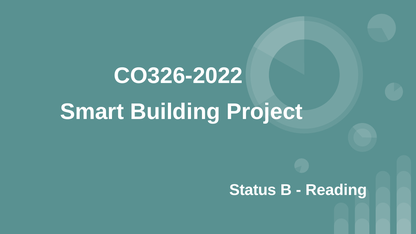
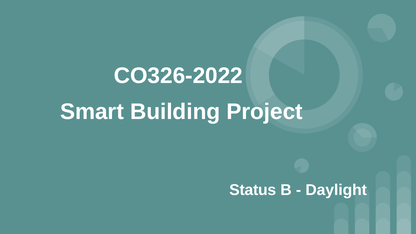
Reading: Reading -> Daylight (336, 190)
